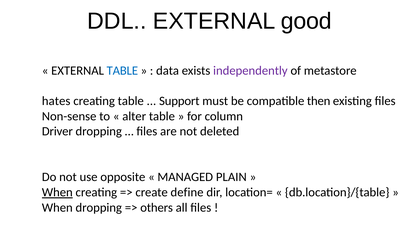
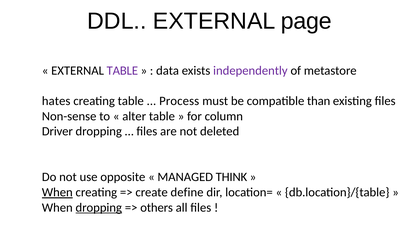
good: good -> page (306, 21)
TABLE colour: blue -> purple (122, 70)
Support: Support -> Process (179, 101)
then: then -> than (319, 101)
PLAIN: PLAIN -> THINK (231, 177)
dropping underline: none -> present (99, 207)
